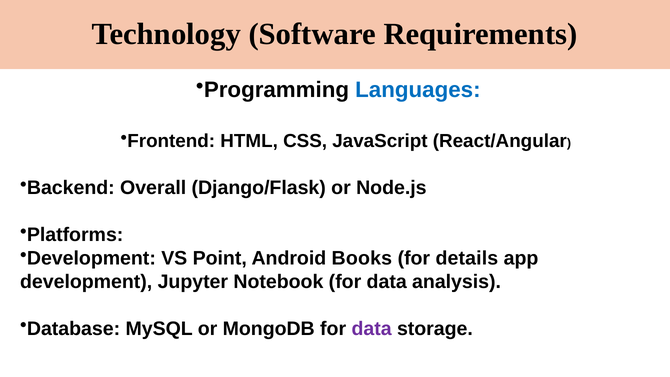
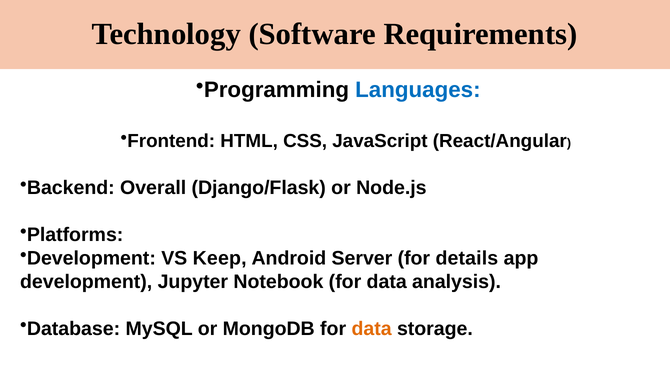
Point: Point -> Keep (220, 258)
Books: Books -> Server (362, 258)
data colour: purple -> orange (372, 329)
